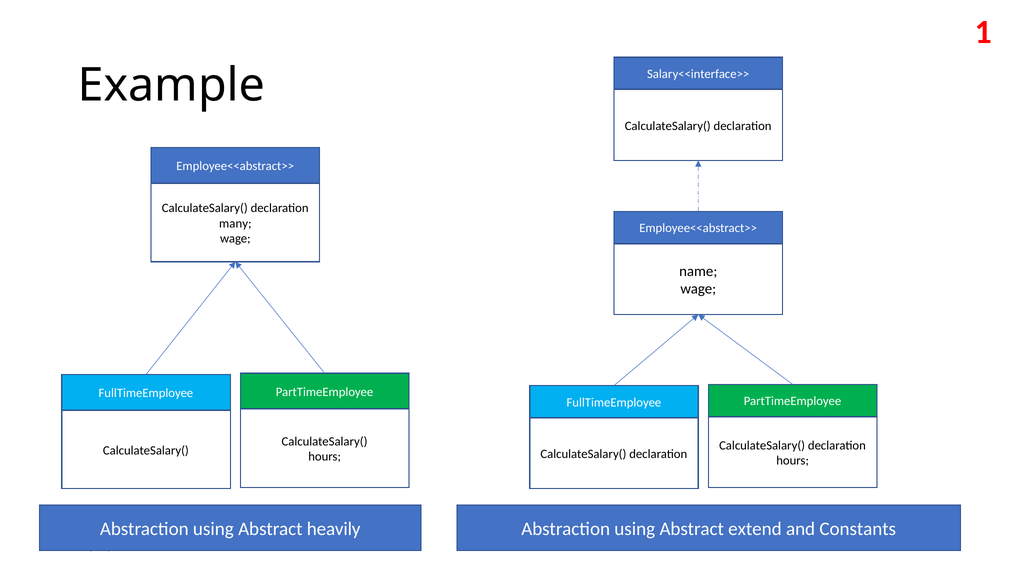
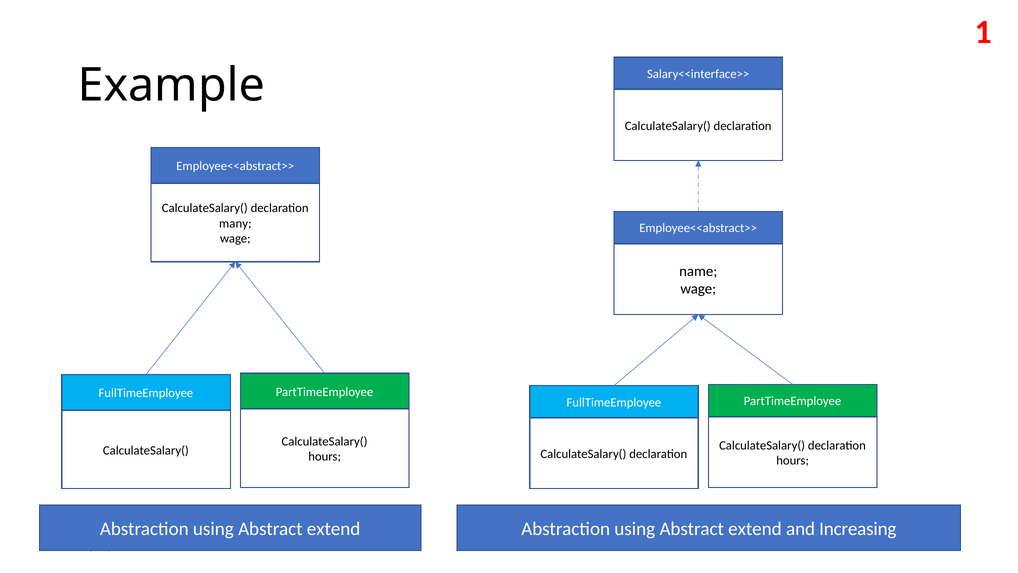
heavily: heavily -> extend (334, 529)
Constants: Constants -> Increasing (858, 529)
